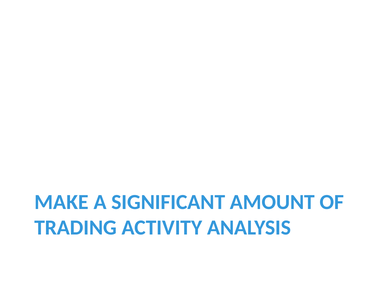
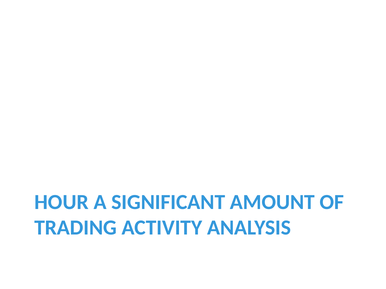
MAKE: MAKE -> HOUR (61, 202)
